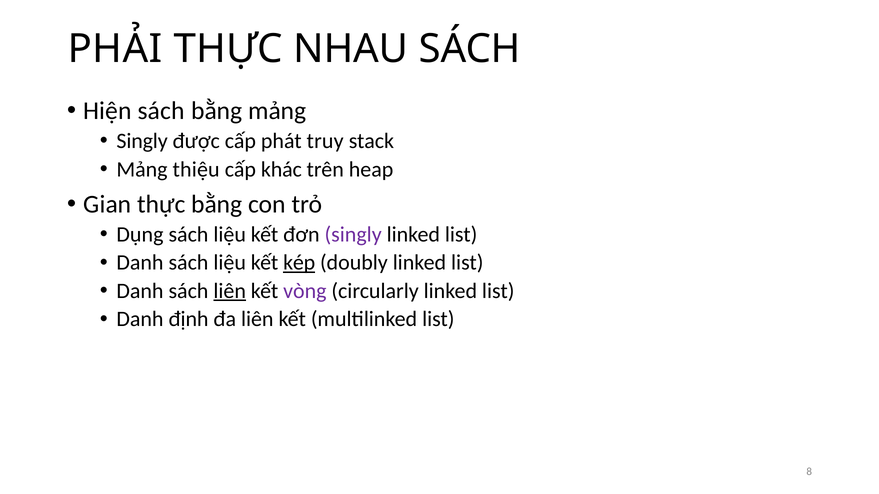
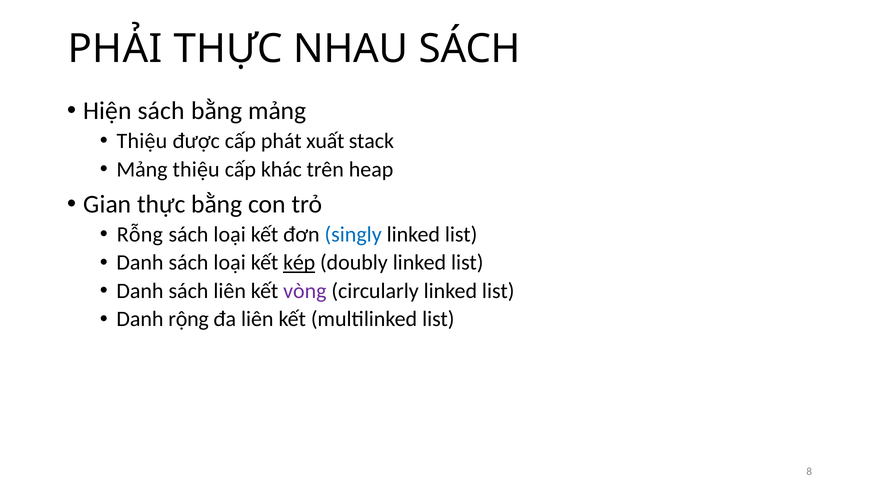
Singly: Singly -> Thiệu (142, 141)
truy: truy -> xuất (325, 141)
Dụng: Dụng -> Rỗng (140, 235)
liệu: liệu -> loại (230, 235)
singly colour: purple -> blue (353, 235)
Danh sách liệu: liệu -> loại (230, 263)
liên underline: present -> none (230, 291)
định: định -> rộng (189, 319)
